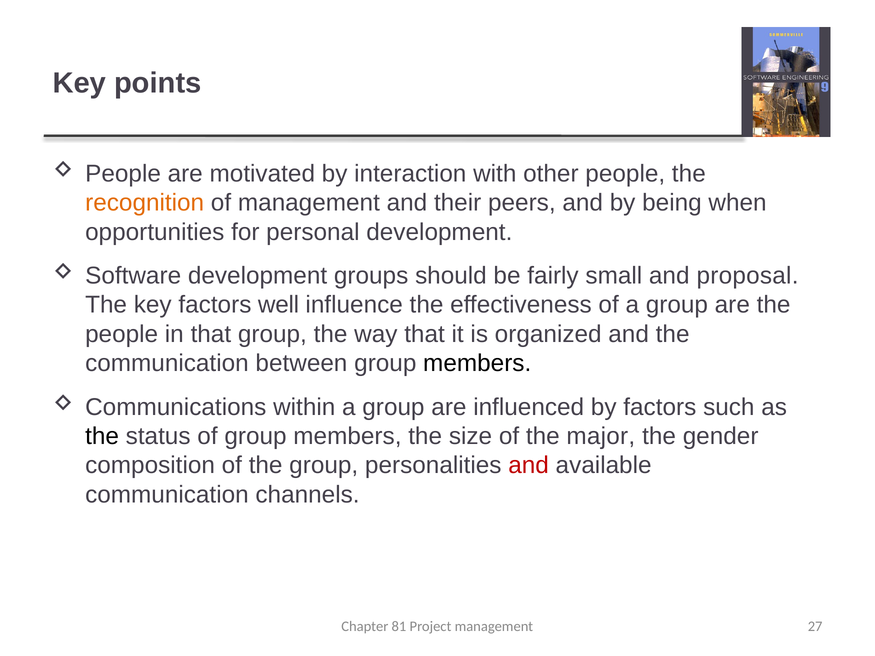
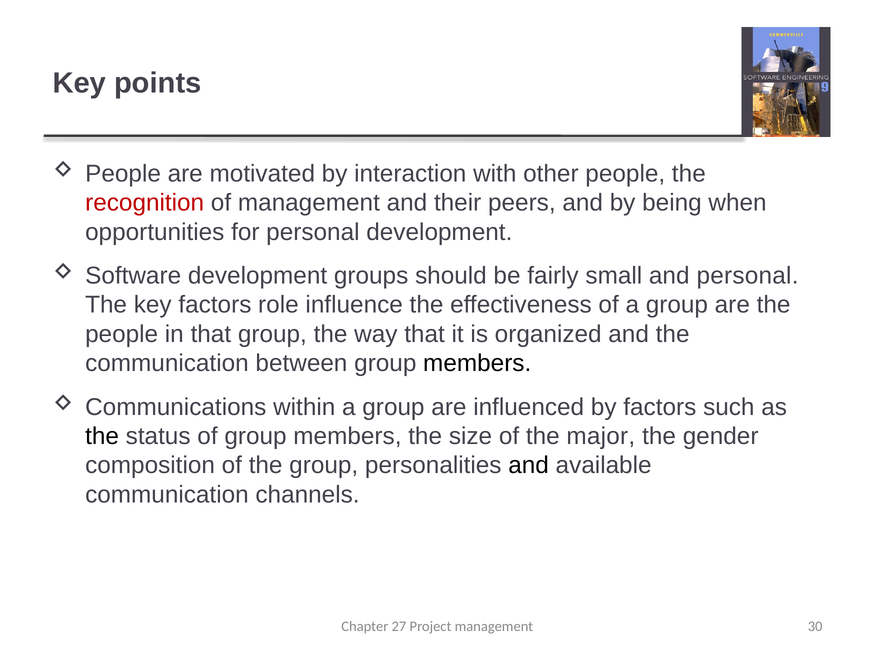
recognition colour: orange -> red (145, 203)
and proposal: proposal -> personal (748, 276)
well: well -> role (278, 305)
and colour: red -> black (529, 466)
81: 81 -> 27 (399, 627)
27: 27 -> 30 (815, 627)
